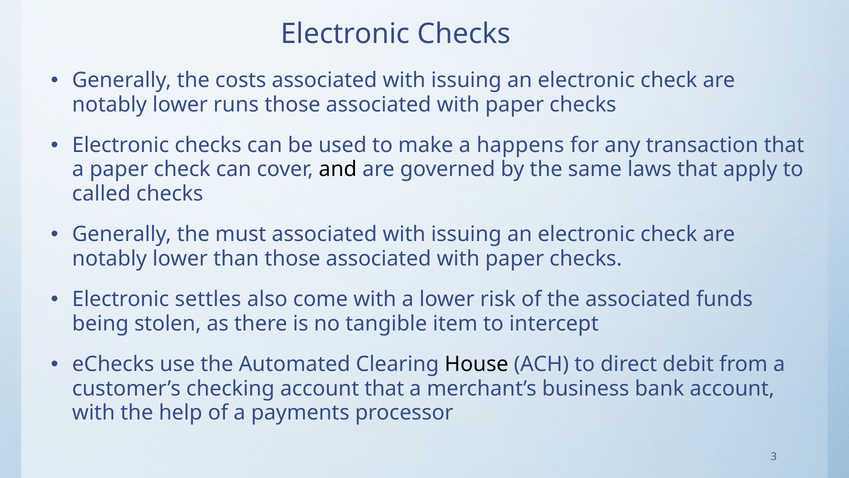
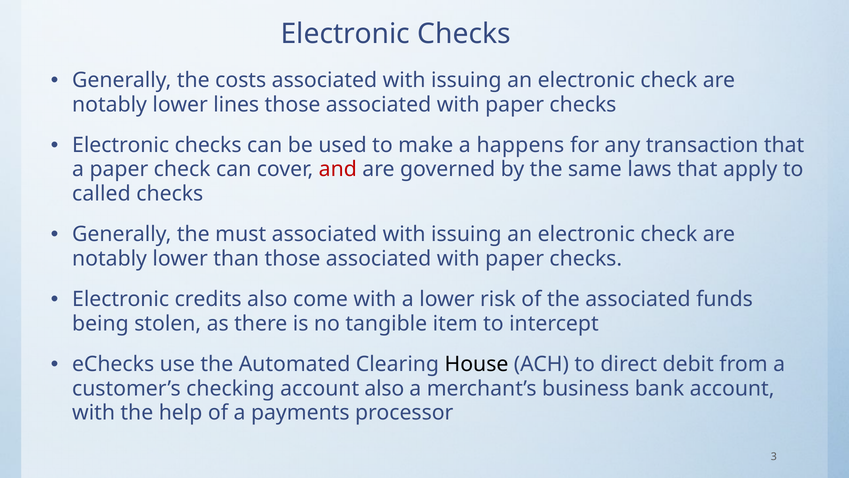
runs: runs -> lines (236, 104)
and colour: black -> red (338, 169)
settles: settles -> credits (208, 299)
account that: that -> also (384, 388)
